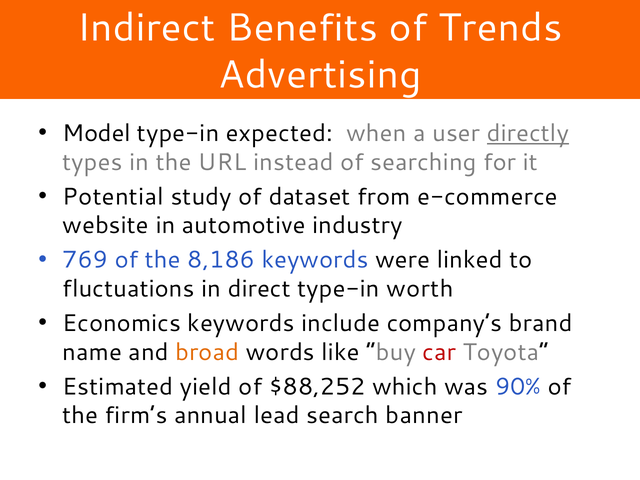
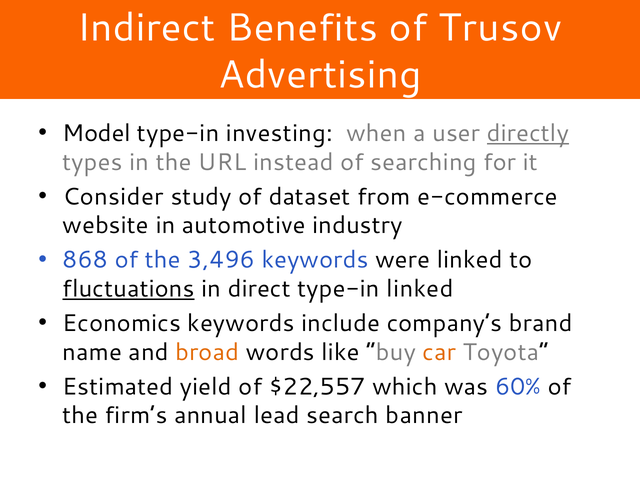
Trends: Trends -> Trusov (500, 28)
expected: expected -> investing (279, 133)
Potential: Potential -> Consider (113, 197)
769: 769 -> 868 (85, 260)
8,186: 8,186 -> 3,496 (221, 260)
fluctuations underline: none -> present (129, 289)
type-in worth: worth -> linked (420, 289)
car colour: red -> orange (439, 352)
$88,252: $88,252 -> $22,557 (317, 387)
90%: 90% -> 60% (518, 387)
